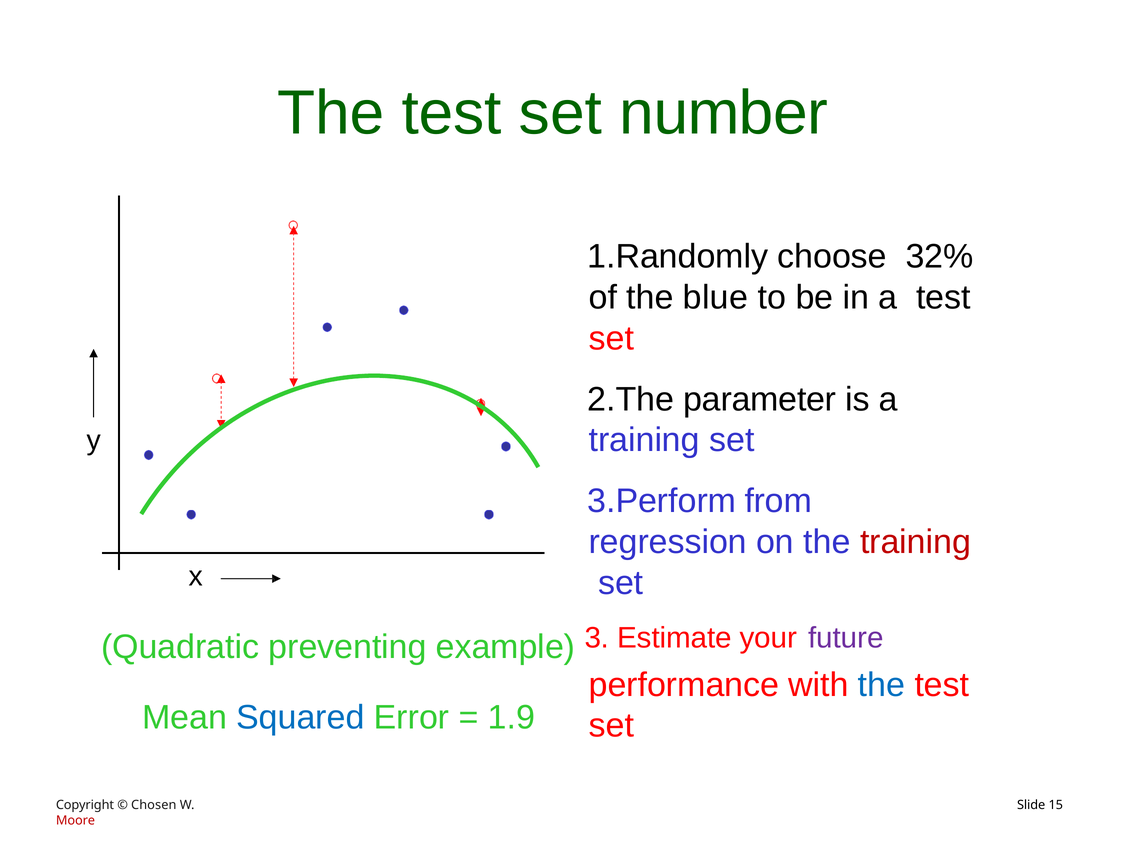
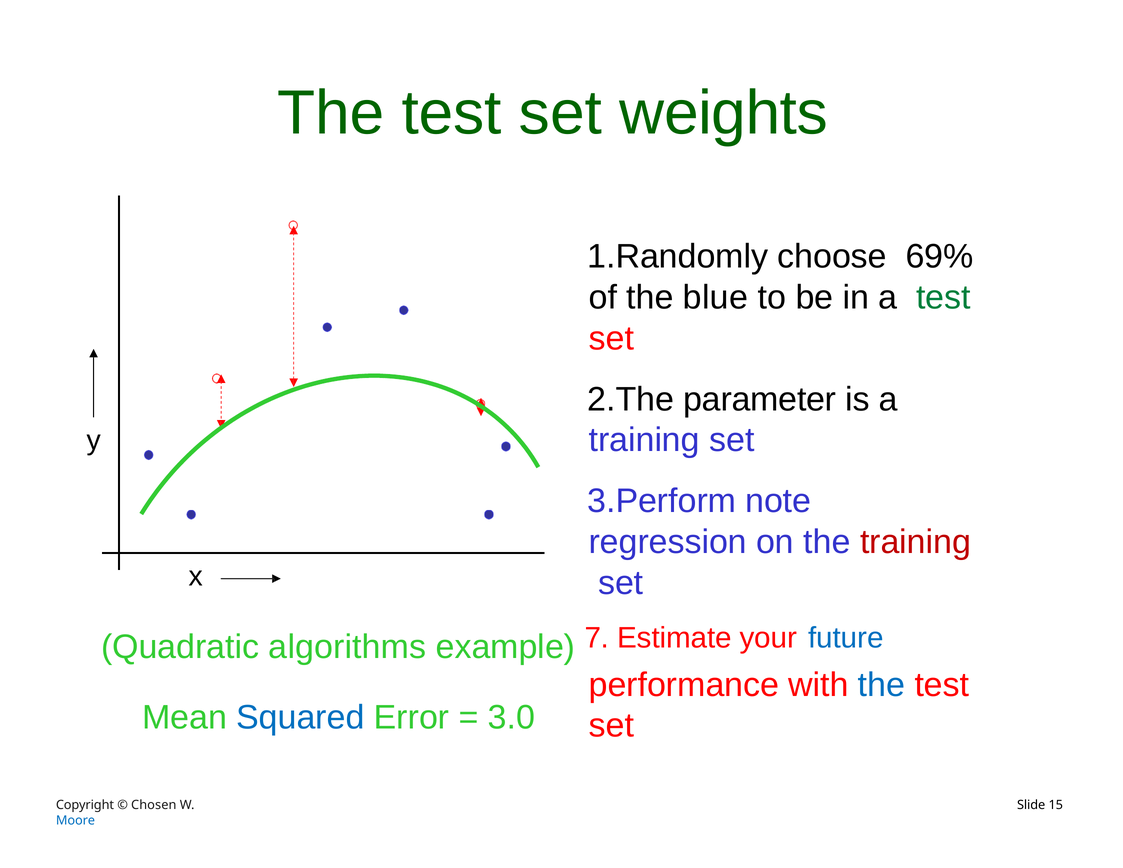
number: number -> weights (724, 113)
32%: 32% -> 69% (940, 257)
test colour: black -> green (943, 297)
from: from -> note (778, 501)
preventing: preventing -> algorithms (347, 647)
3: 3 -> 7 (597, 638)
future colour: purple -> blue (846, 638)
1.9: 1.9 -> 3.0 (512, 718)
Moore colour: red -> blue (75, 820)
